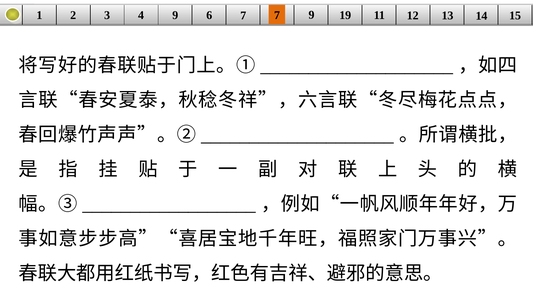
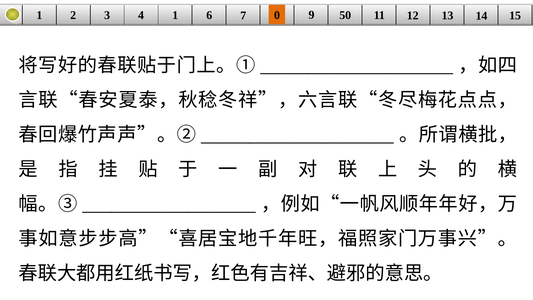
4 9: 9 -> 1 (175, 15)
7 7: 7 -> 0 (277, 15)
19: 19 -> 50 (345, 15)
